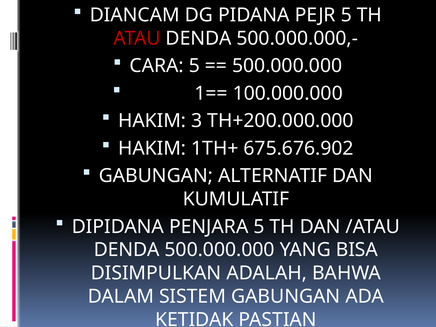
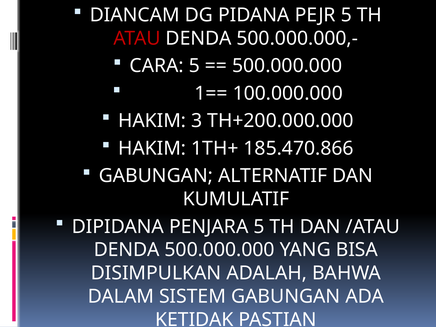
675.676.902: 675.676.902 -> 185.470.866 (299, 148)
